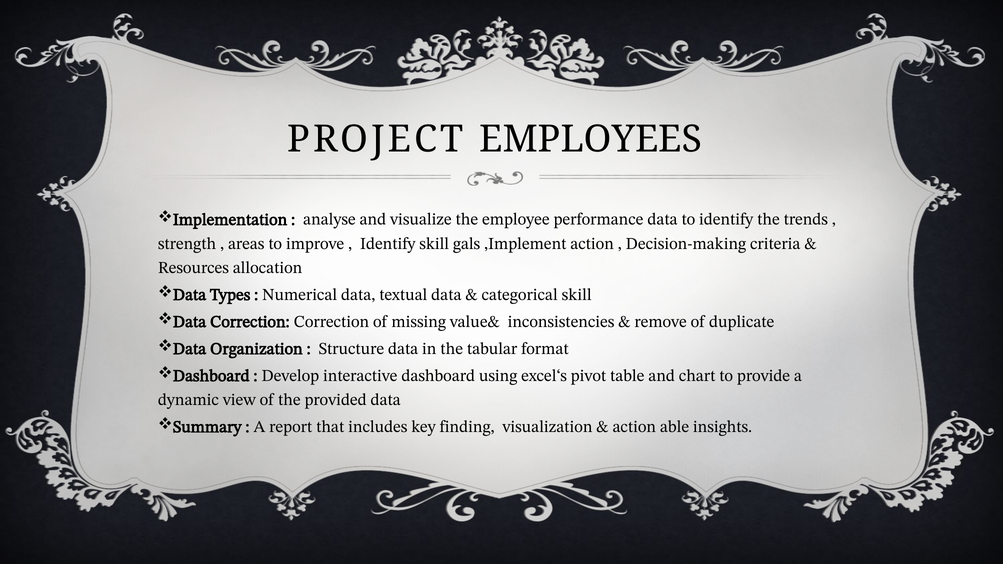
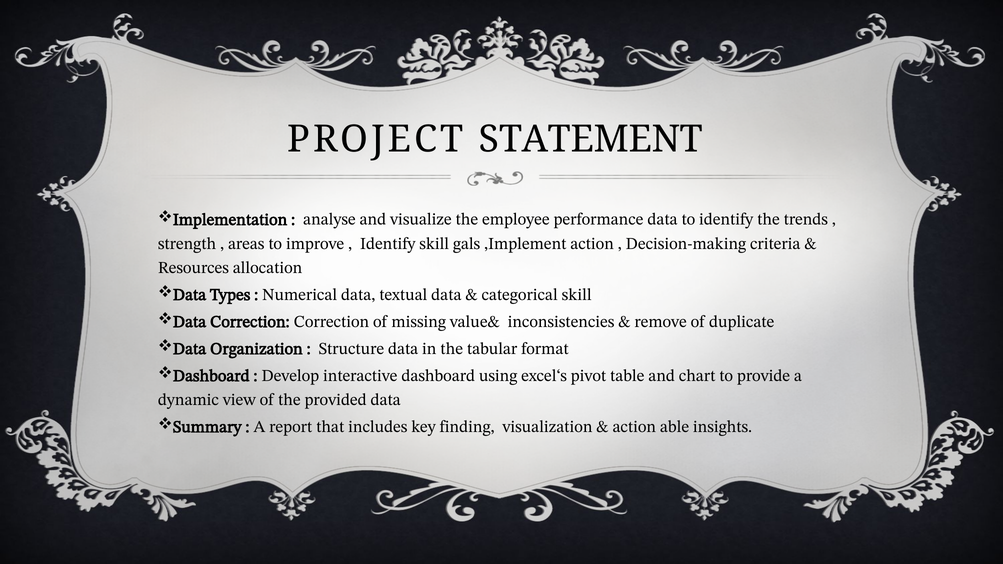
EMPLOYEES: EMPLOYEES -> STATEMENT (591, 139)
